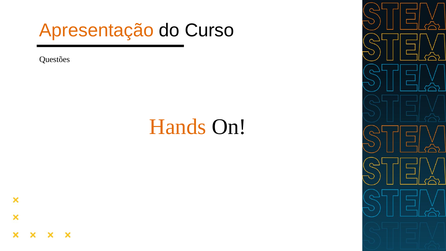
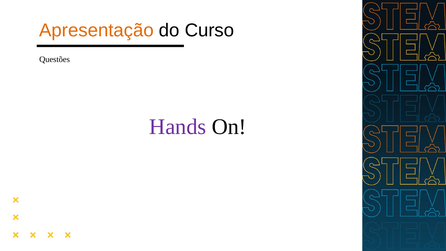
Hands colour: orange -> purple (178, 127)
